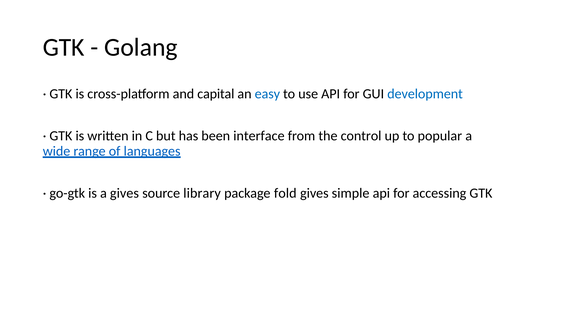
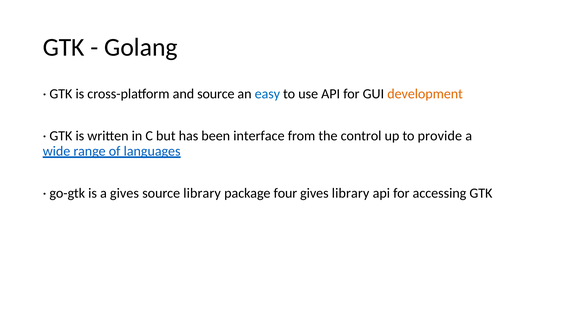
and capital: capital -> source (216, 94)
development colour: blue -> orange (425, 94)
popular: popular -> provide (440, 136)
fold: fold -> four (285, 193)
gives simple: simple -> library (351, 193)
